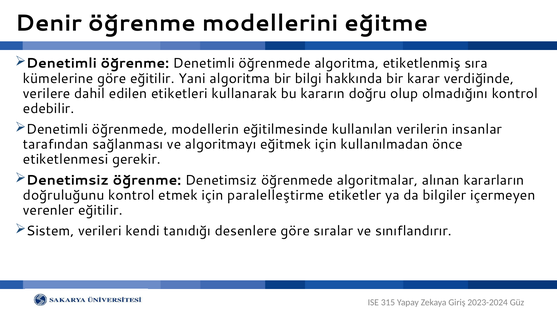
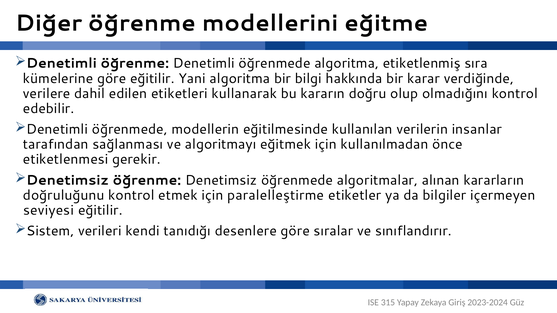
Denir: Denir -> Diğer (49, 23)
verenler: verenler -> seviyesi (49, 210)
